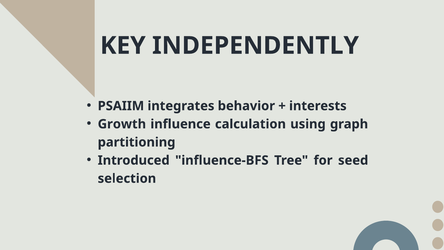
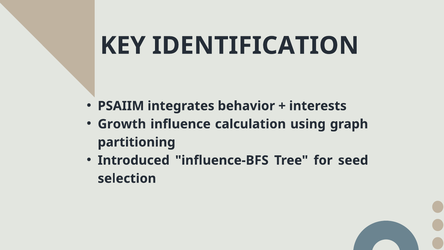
INDEPENDENTLY: INDEPENDENTLY -> IDENTIFICATION (255, 46)
